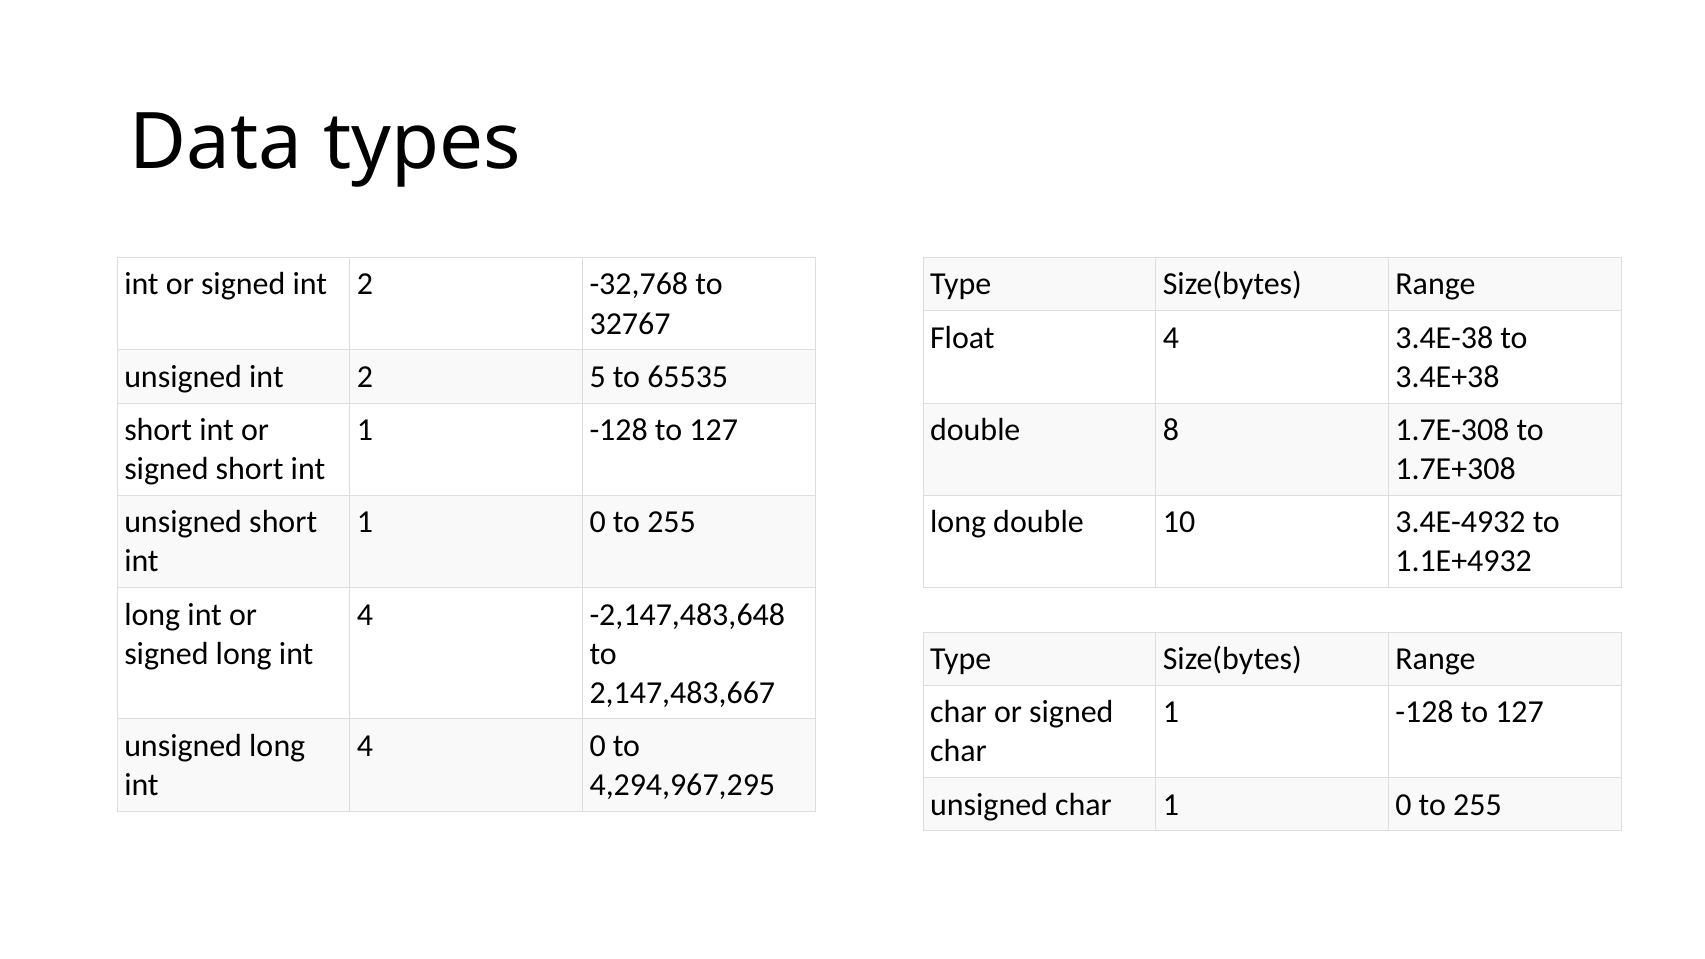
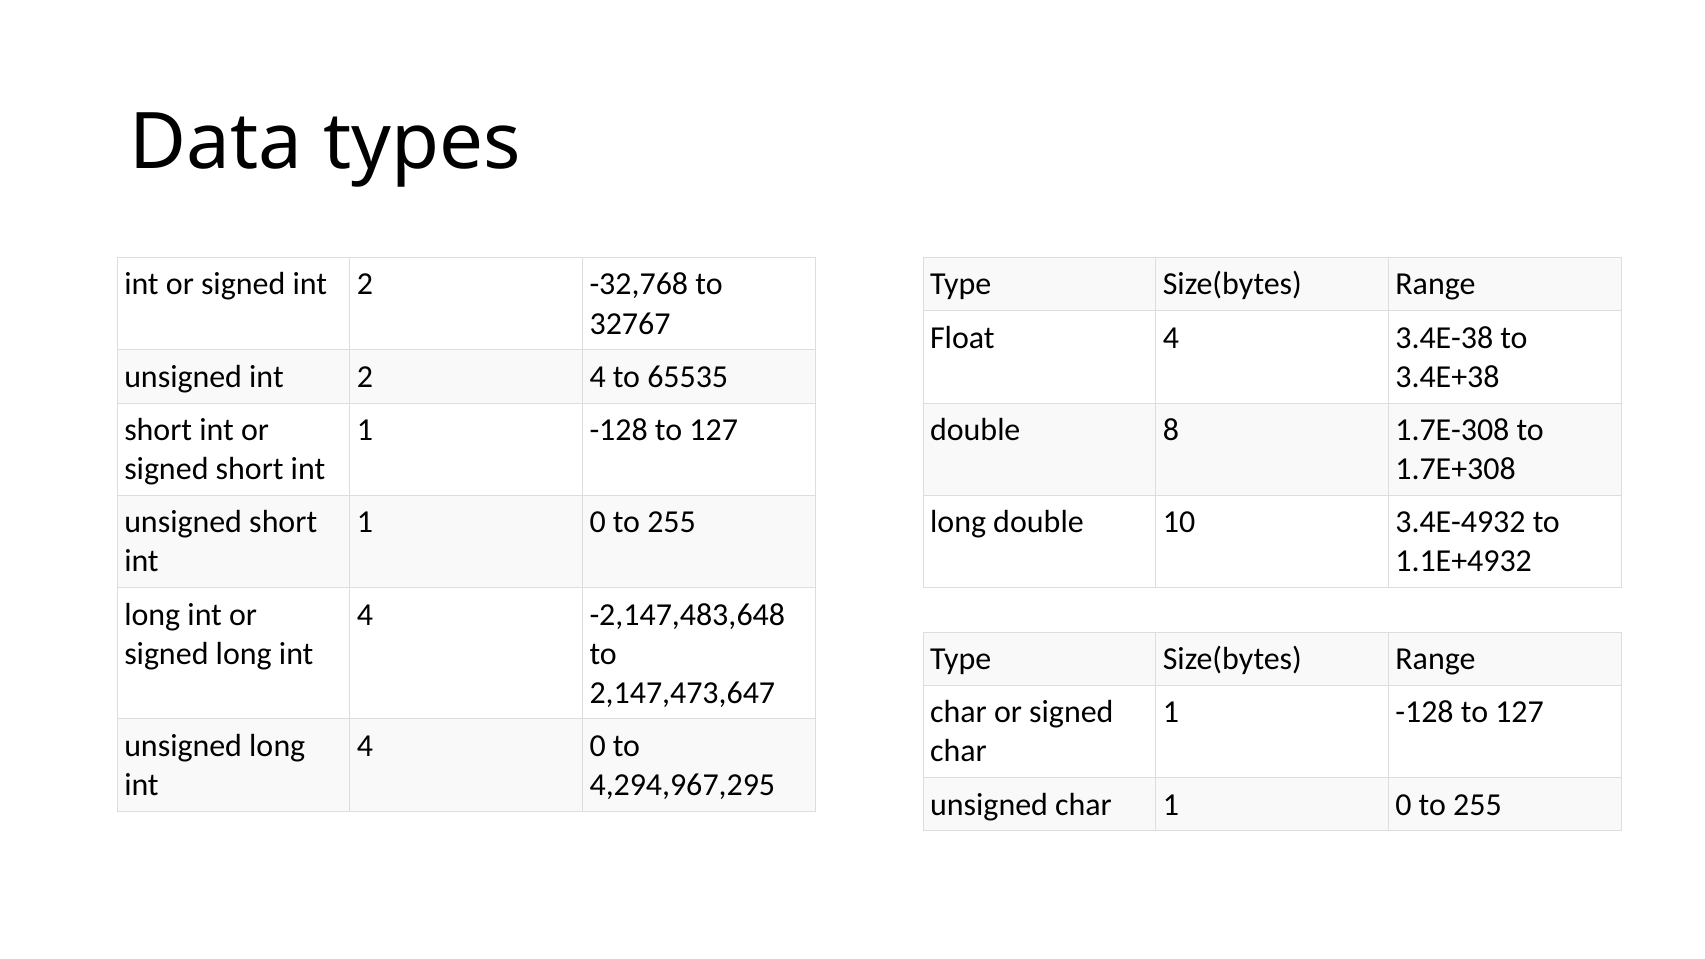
2 5: 5 -> 4 (598, 377)
2,147,483,667: 2,147,483,667 -> 2,147,473,647 (682, 693)
